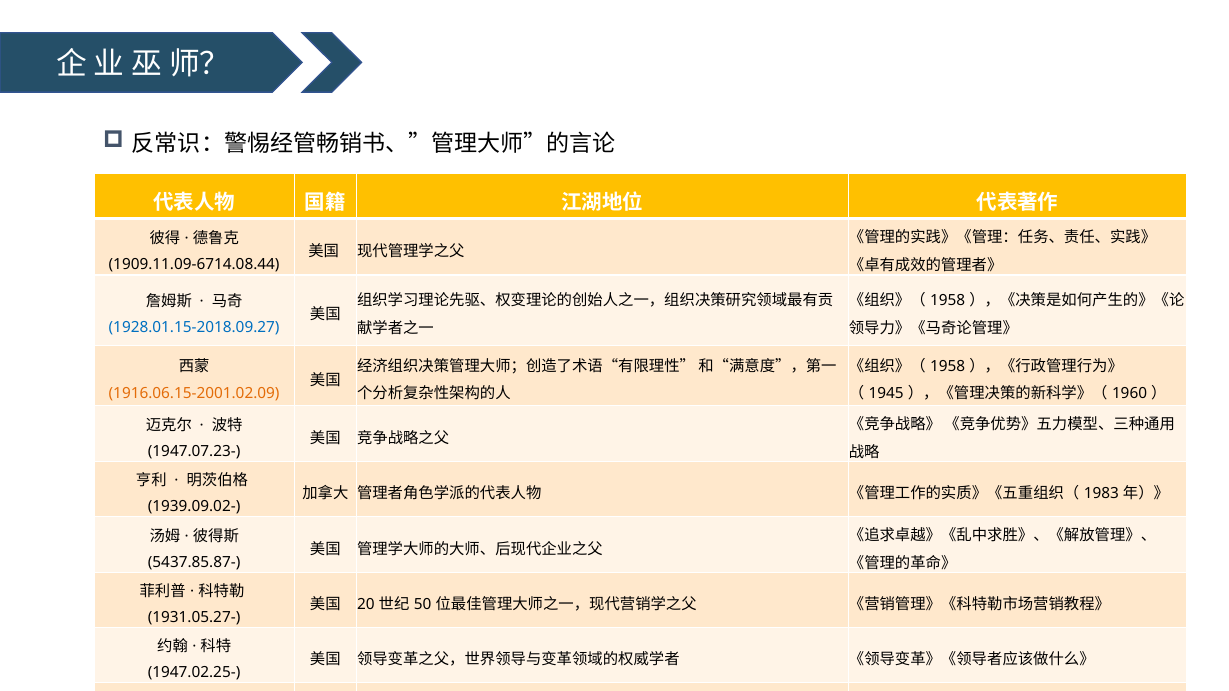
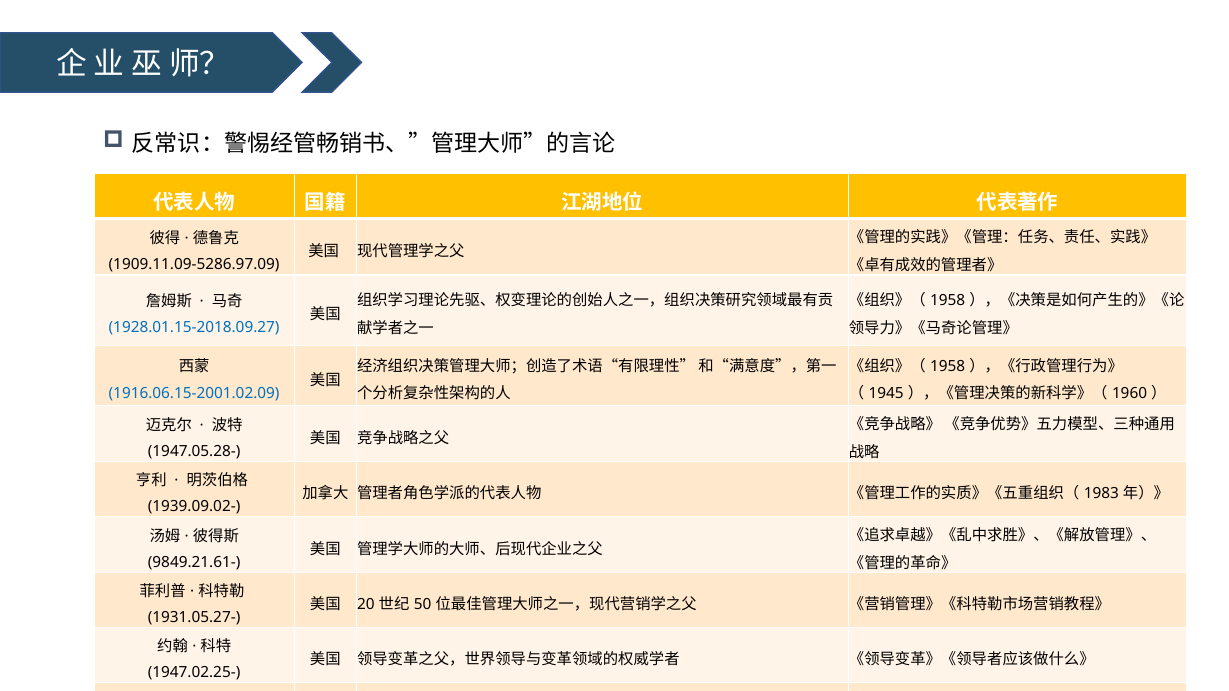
1909.11.09-6714.08.44: 1909.11.09-6714.08.44 -> 1909.11.09-5286.97.09 (194, 265)
1916.06.15-2001.02.09 colour: orange -> blue (194, 393)
1947.07.23-: 1947.07.23- -> 1947.05.28- (194, 452)
5437.85.87-: 5437.85.87- -> 9849.21.61- (194, 563)
